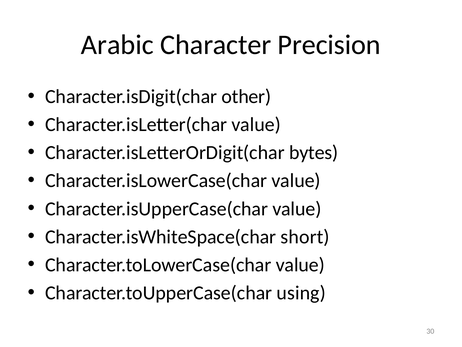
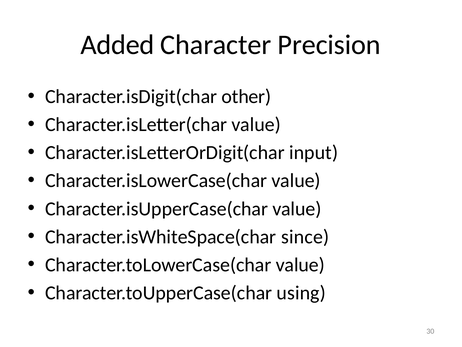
Arabic: Arabic -> Added (117, 45)
bytes: bytes -> input (314, 152)
short: short -> since (305, 236)
